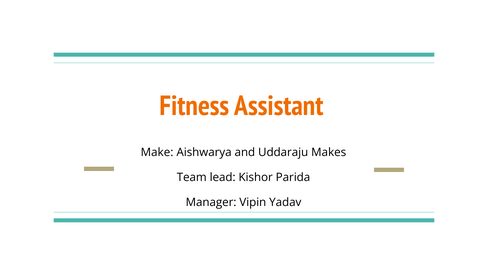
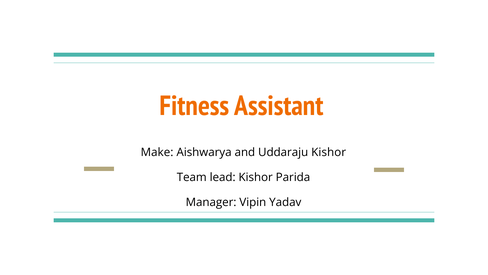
Uddaraju Makes: Makes -> Kishor (329, 152)
